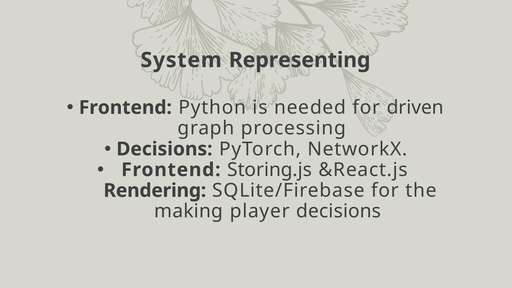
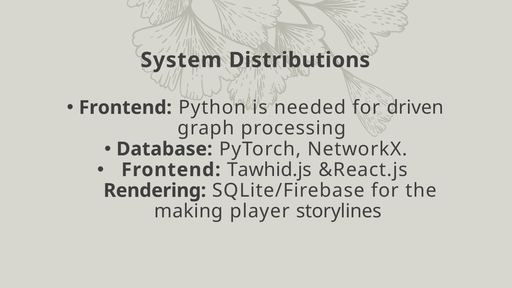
Representing: Representing -> Distributions (299, 60)
Decisions: Decisions -> Database (164, 149)
Storing.js: Storing.js -> Tawhid.js (270, 170)
player decisions: decisions -> storylines (339, 211)
